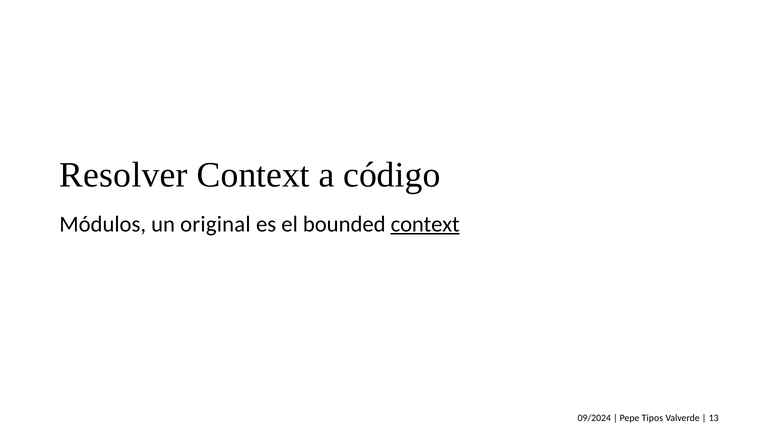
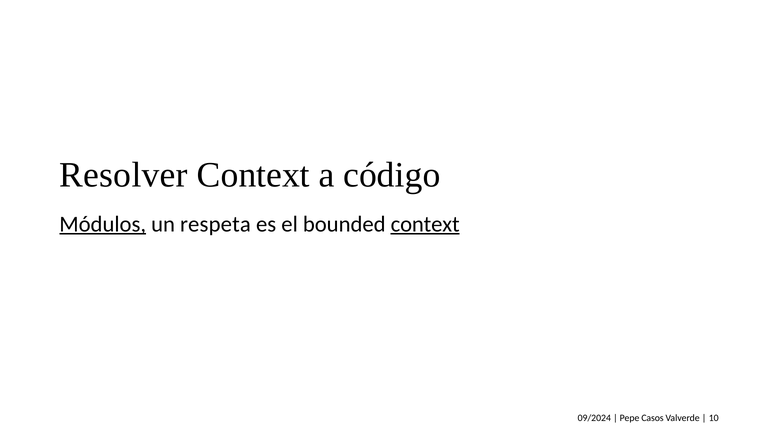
Módulos underline: none -> present (103, 224)
original: original -> respeta (215, 224)
Tipos: Tipos -> Casos (653, 418)
13: 13 -> 10 (714, 418)
